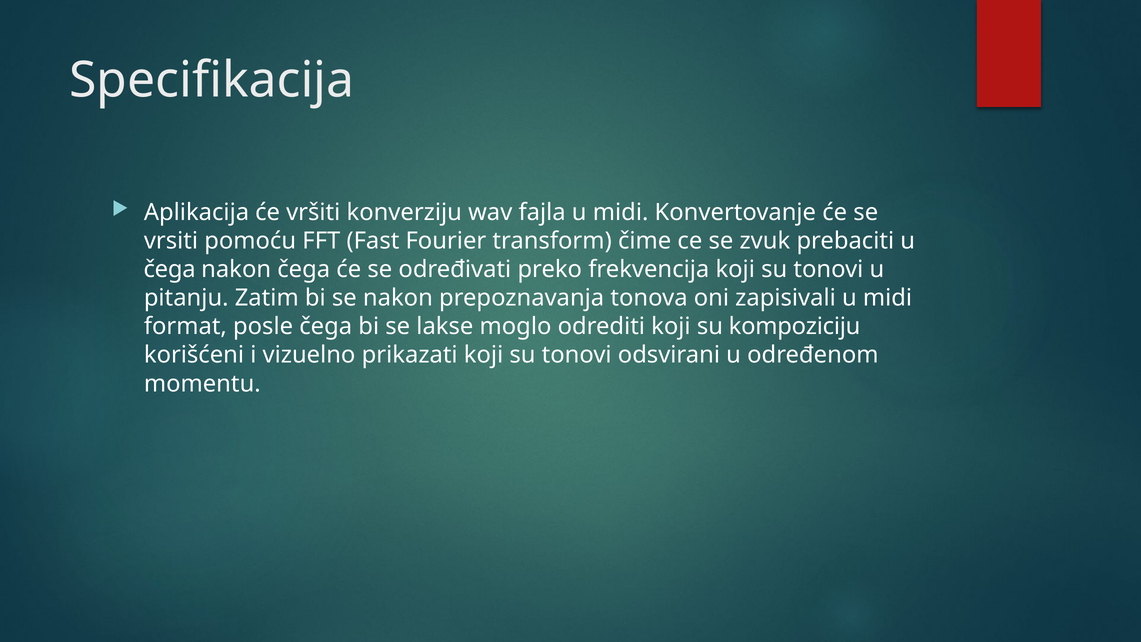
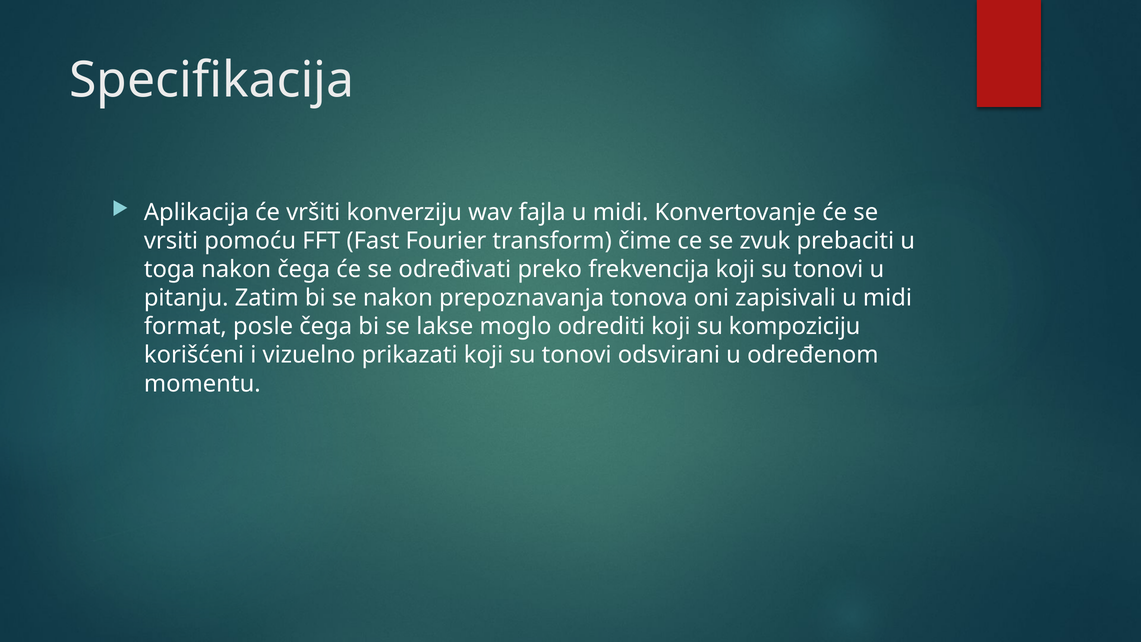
čega: čega -> toga (169, 269)
